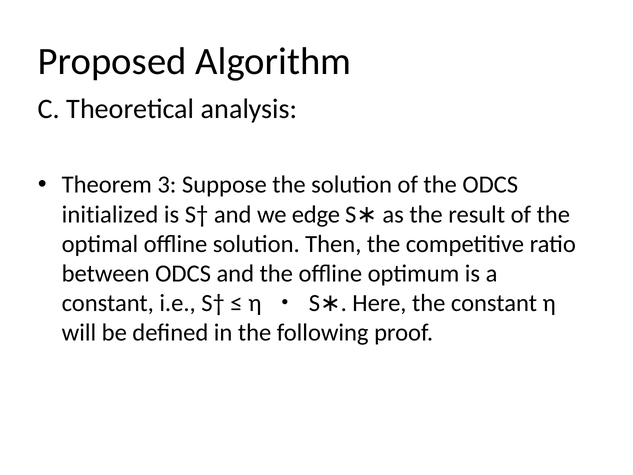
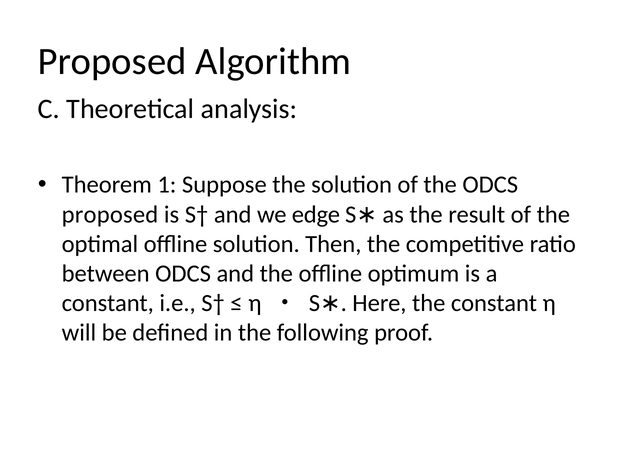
3: 3 -> 1 (167, 185)
initialized: initialized -> proposed (110, 214)
